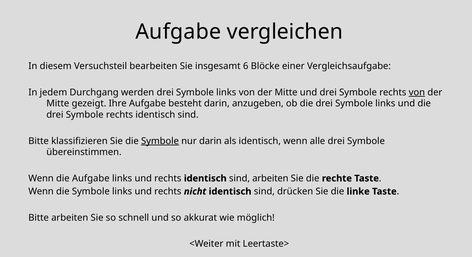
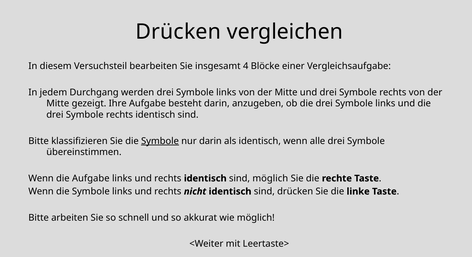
Aufgabe: Aufgabe -> Drücken (178, 32)
6: 6 -> 4 (246, 66)
von underline: present -> none (417, 92)
sind arbeiten: arbeiten -> möglich (270, 178)
